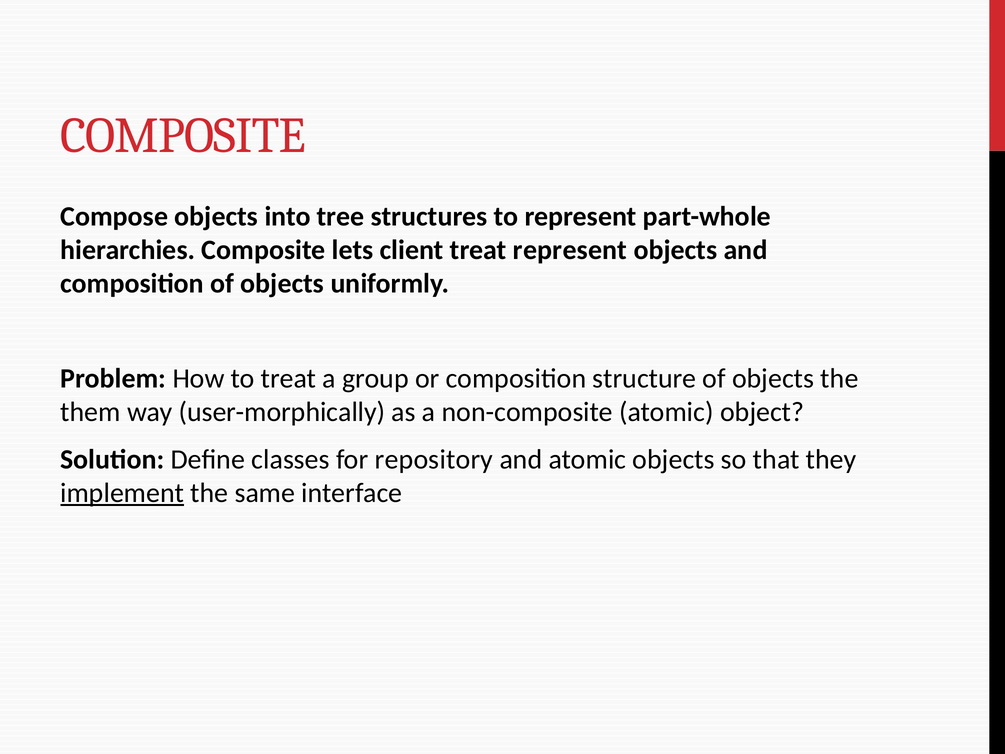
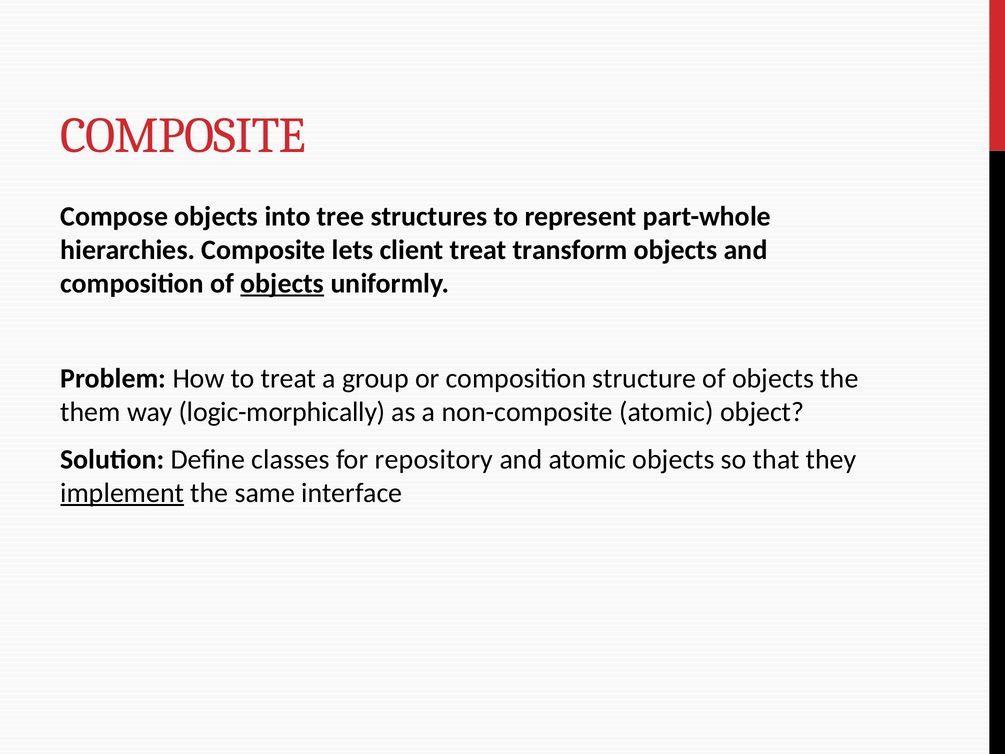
treat represent: represent -> transform (570, 250)
objects underline: none -> present (282, 283)
user-morphically: user-morphically -> logic-morphically (282, 412)
